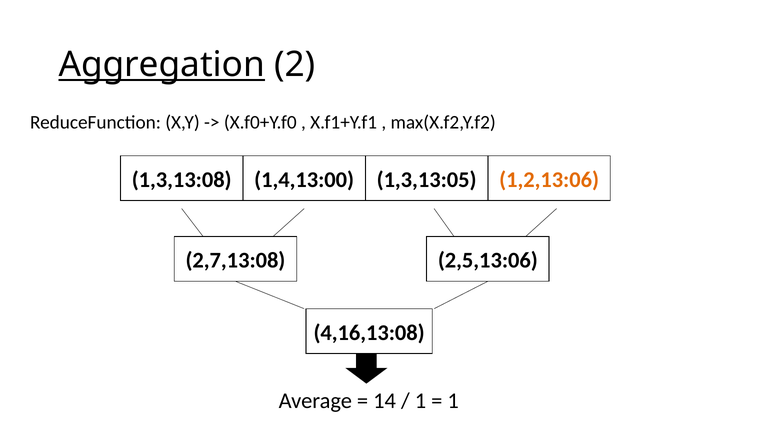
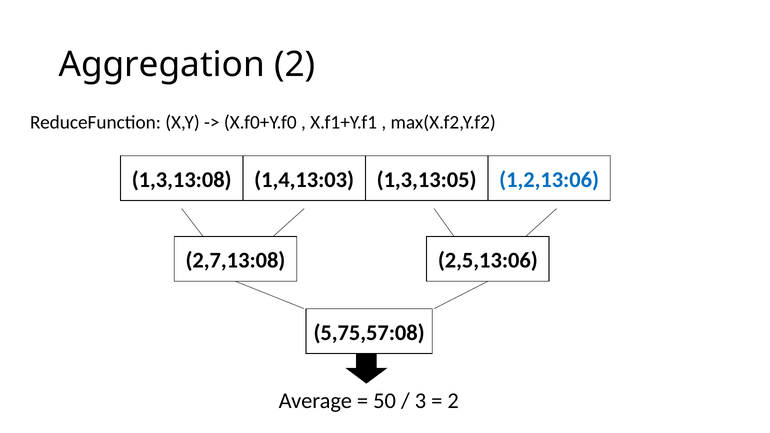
Aggregation underline: present -> none (162, 65)
1,4,13:00: 1,4,13:00 -> 1,4,13:03 (304, 180)
1,2,13:06 colour: orange -> blue (549, 180)
4,16,13:08: 4,16,13:08 -> 5,75,57:08 (369, 333)
14: 14 -> 50 (385, 401)
1: 1 -> 3 (420, 401)
1: 1 -> 2 (453, 401)
